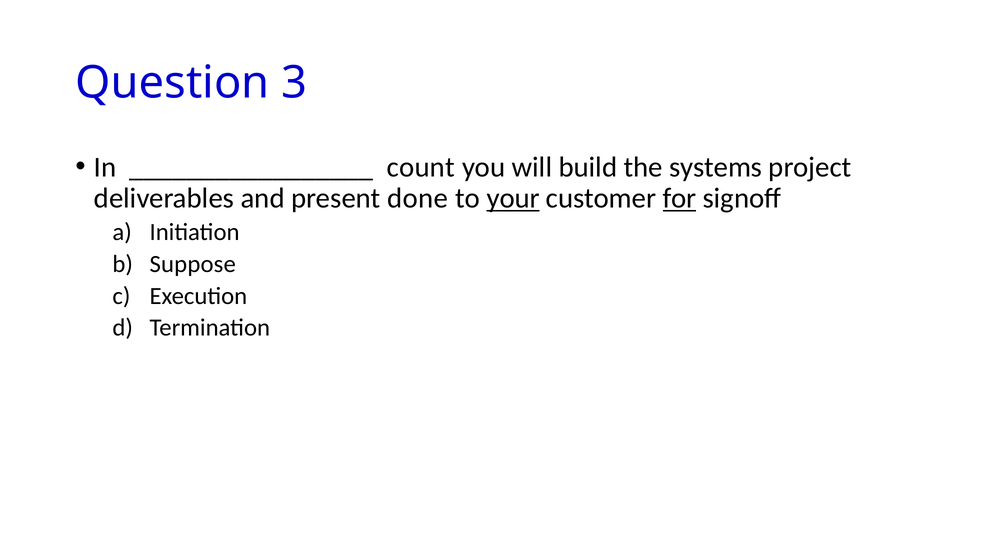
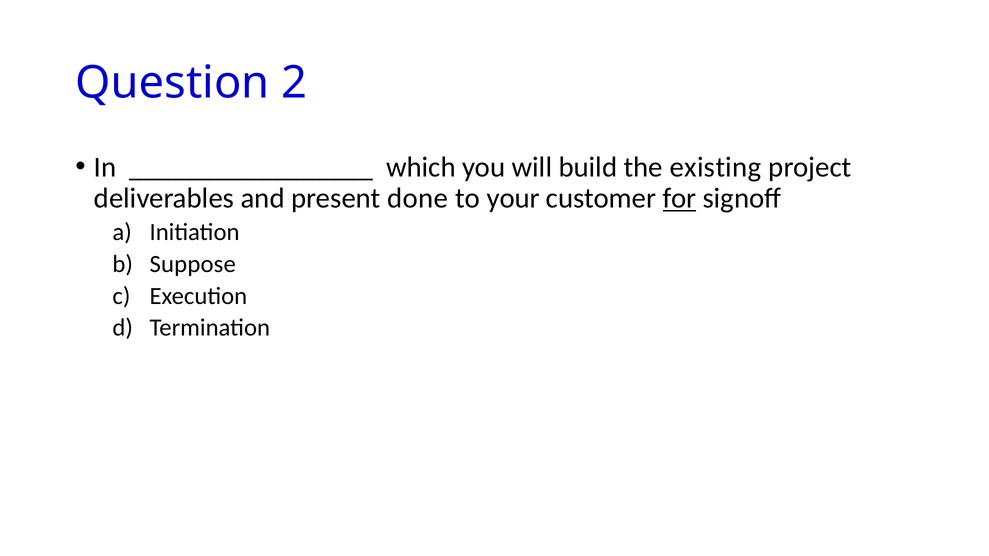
3: 3 -> 2 (294, 83)
count: count -> which (421, 167)
systems: systems -> existing (715, 167)
your underline: present -> none (513, 198)
